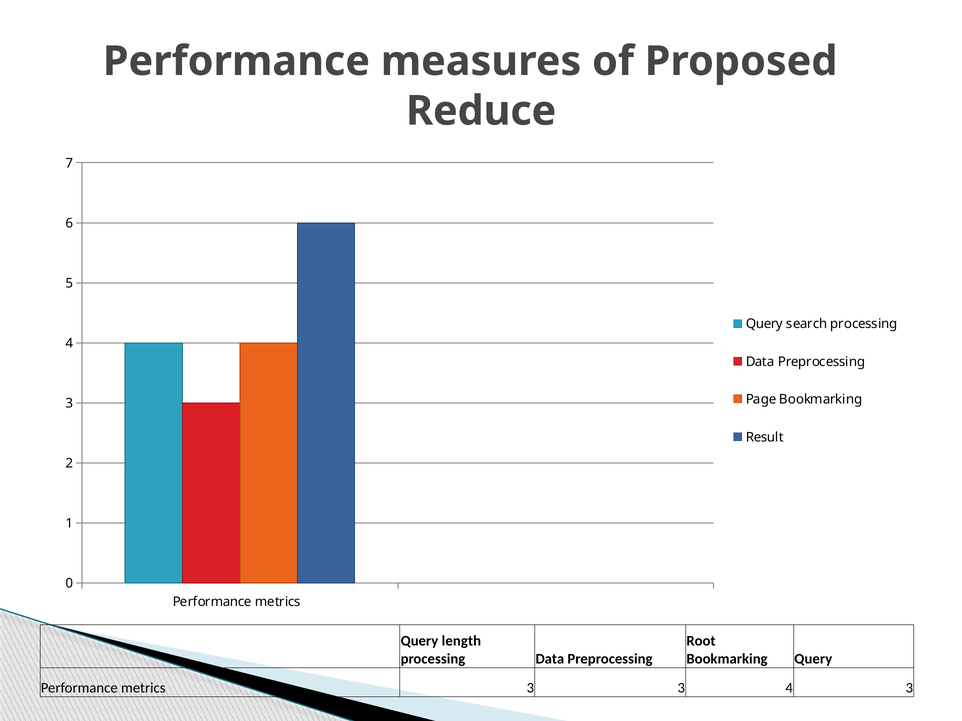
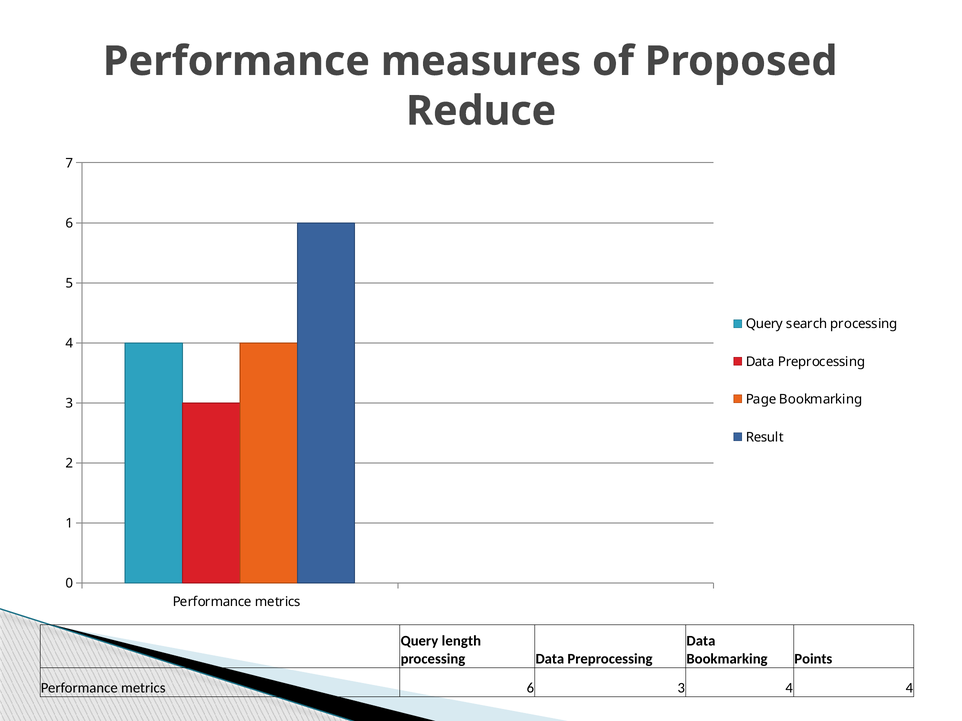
Root: Root -> Data (701, 641)
Bookmarking Query: Query -> Points (813, 659)
metrics 3: 3 -> 6 (530, 689)
4 3: 3 -> 4 (909, 689)
